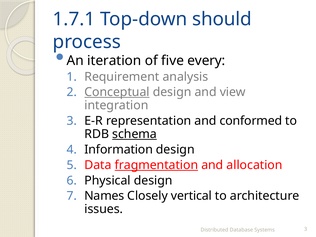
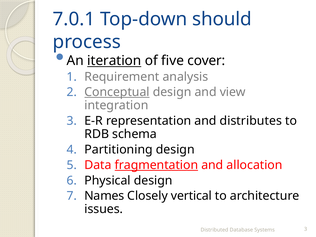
1.7.1: 1.7.1 -> 7.0.1 (74, 19)
iteration underline: none -> present (114, 61)
every: every -> cover (206, 61)
conformed: conformed -> distributes (251, 121)
schema underline: present -> none (134, 134)
Information: Information -> Partitioning (119, 150)
